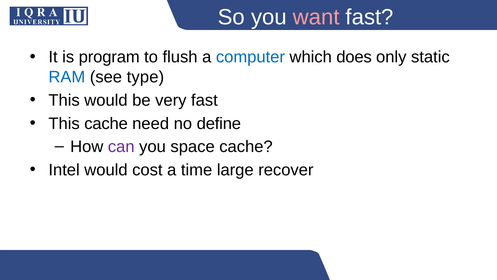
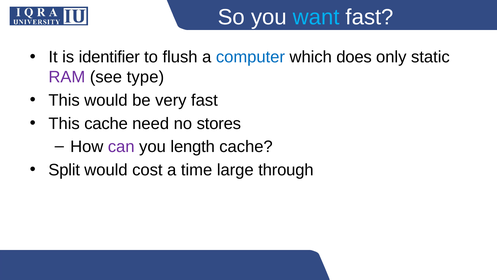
want colour: pink -> light blue (316, 17)
program: program -> identifier (109, 57)
RAM colour: blue -> purple (67, 77)
define: define -> stores (219, 123)
space: space -> length (193, 147)
Intel: Intel -> Split (64, 170)
recover: recover -> through (286, 170)
